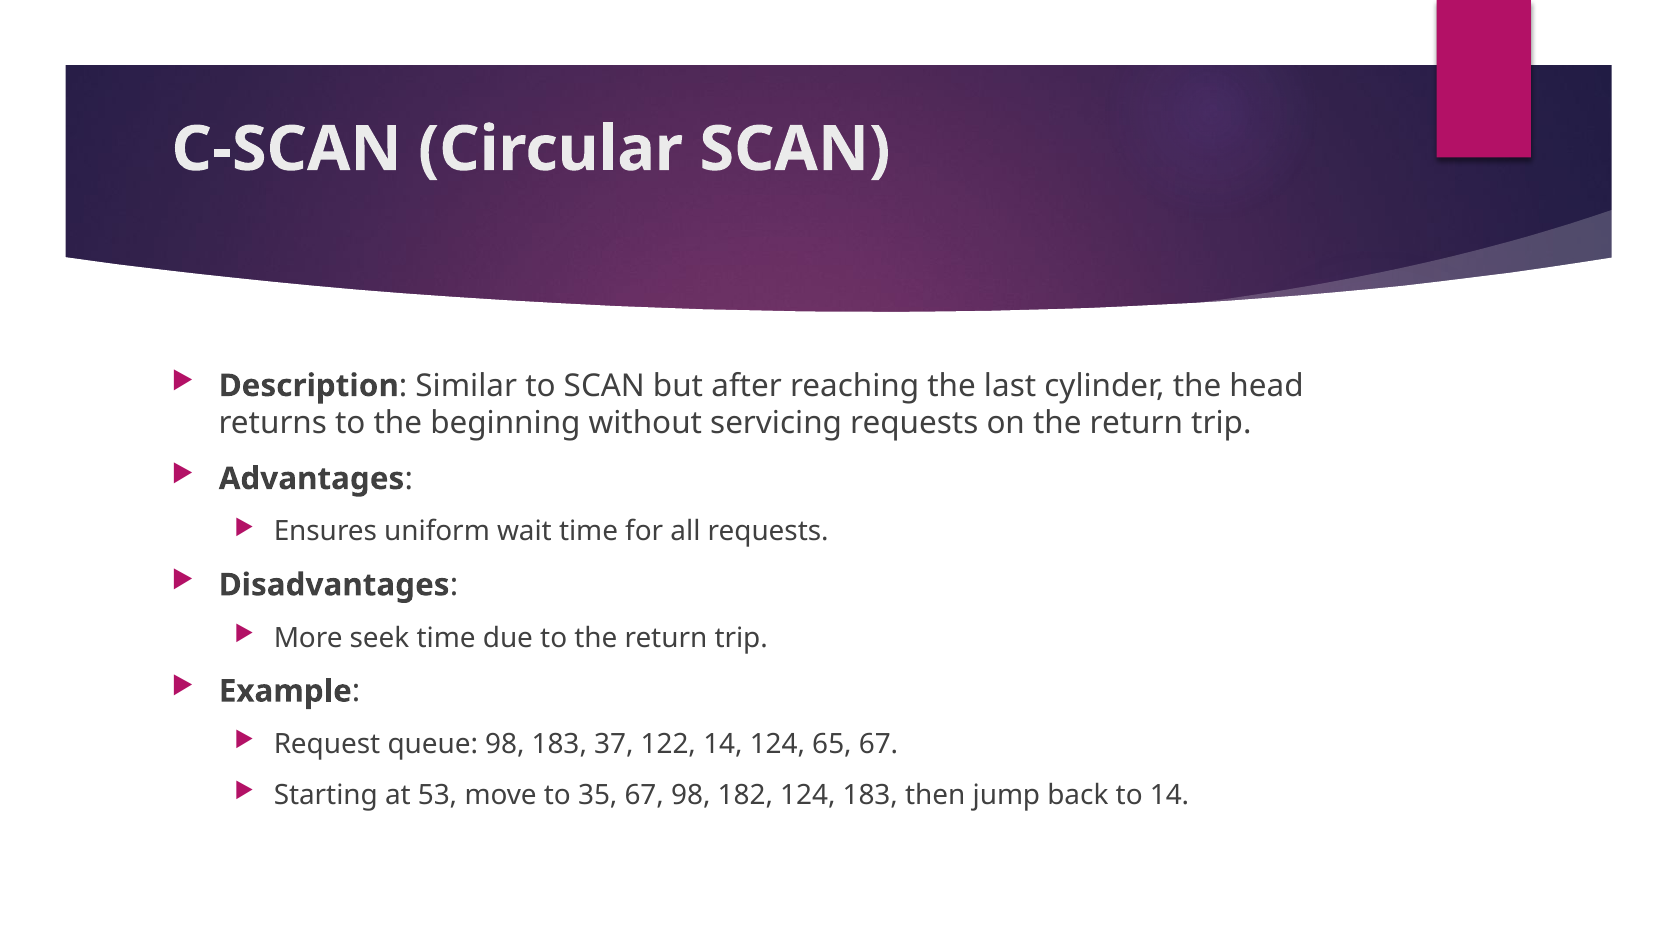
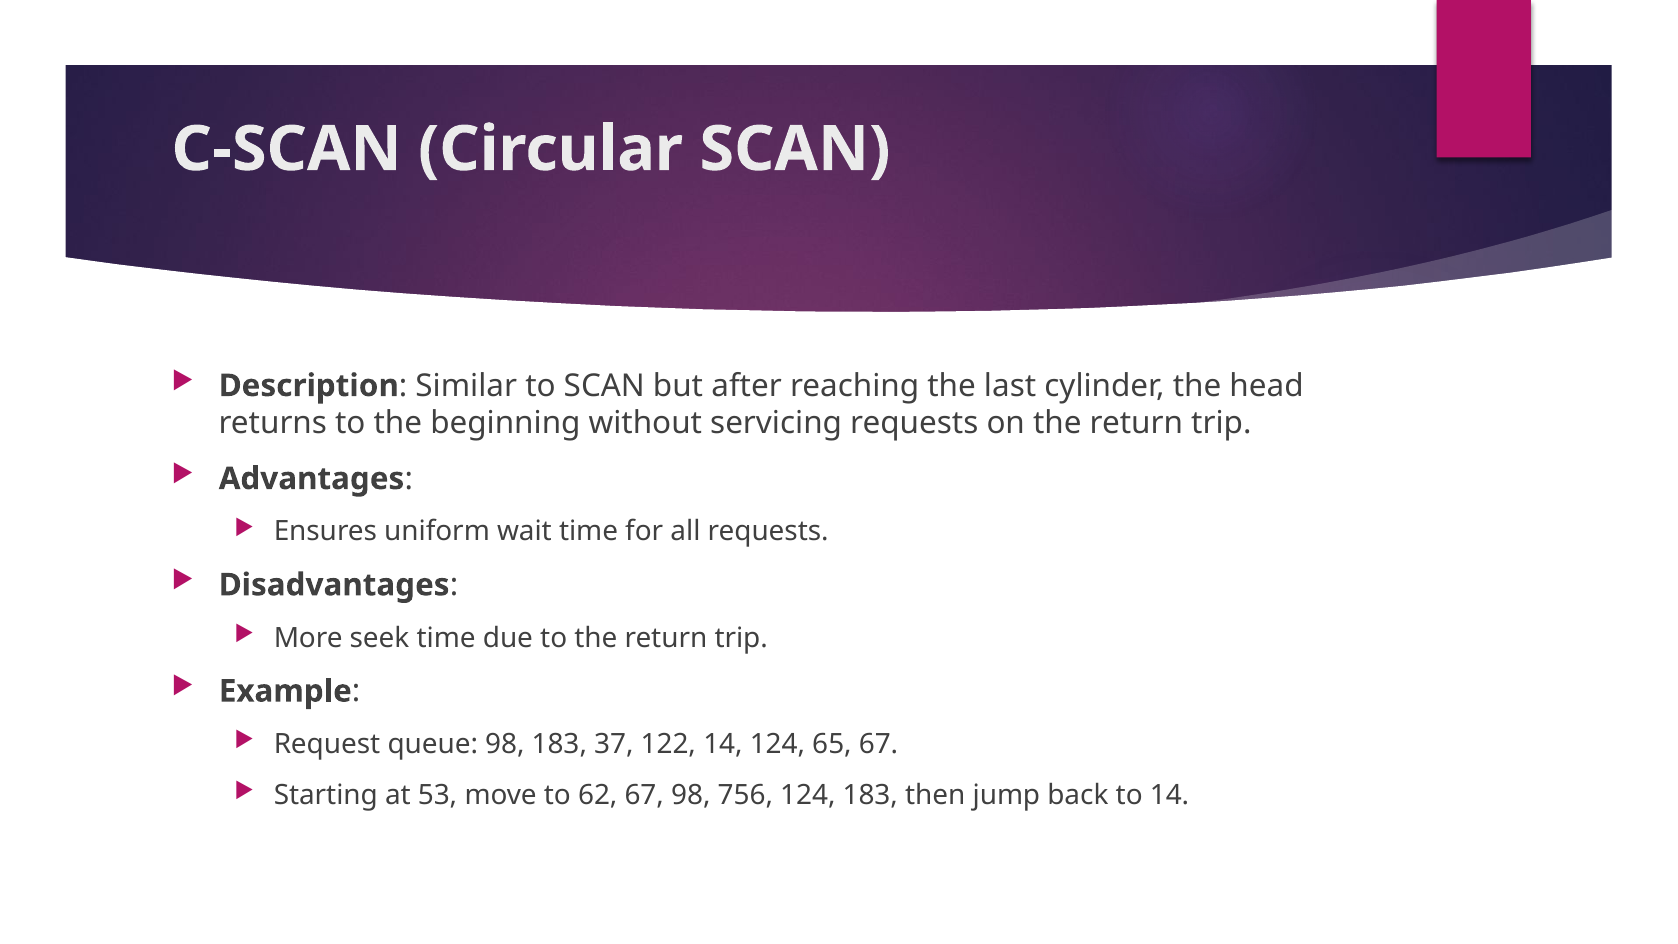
35: 35 -> 62 (598, 795)
182: 182 -> 756 (745, 795)
